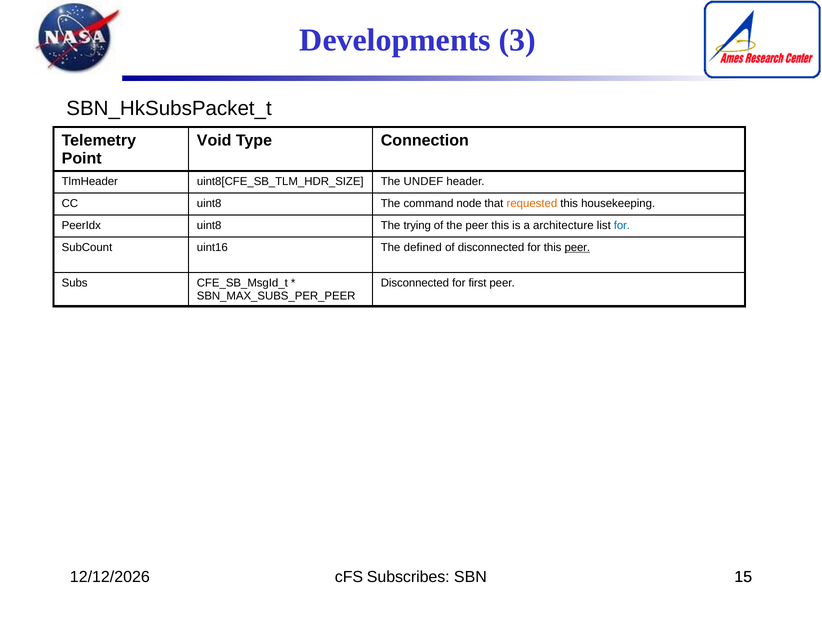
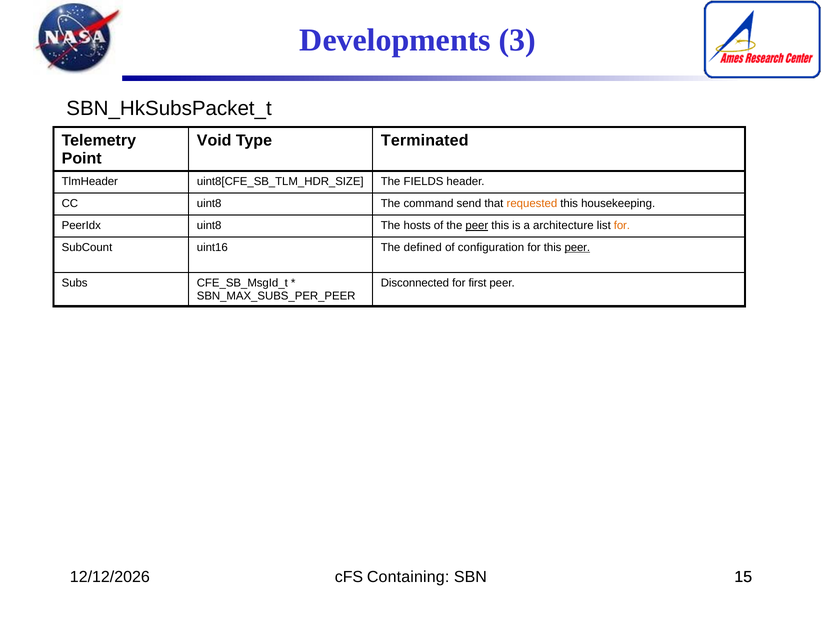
Connection: Connection -> Terminated (425, 140)
UNDEF: UNDEF -> FIELDS (424, 182)
node: node -> send (469, 203)
trying: trying -> hosts (417, 225)
peer underline: none -> present (477, 225)
for colour: blue -> orange (622, 225)
of disconnected: disconnected -> configuration (491, 247)
Subscribes: Subscribes -> Containing (408, 577)
